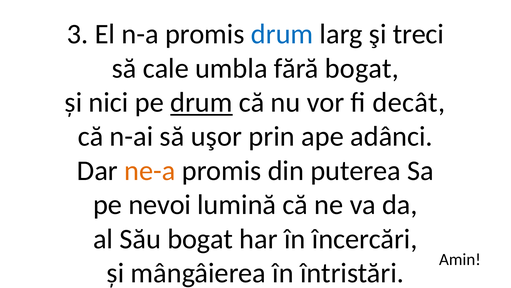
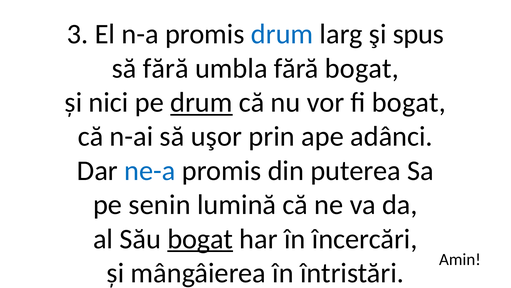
treci: treci -> spus (418, 34)
să cale: cale -> fără (166, 68)
fi decât: decât -> bogat (409, 102)
ne-a colour: orange -> blue (150, 170)
nevoi: nevoi -> senin (160, 204)
bogat underline: none -> present (200, 239)
